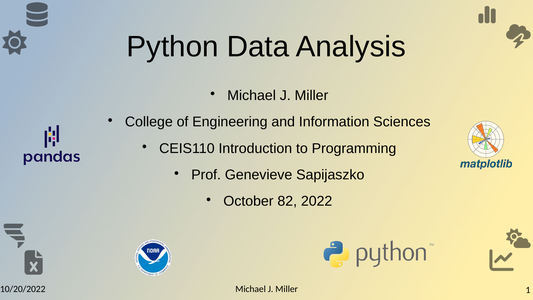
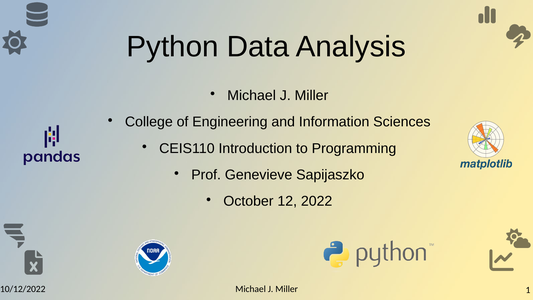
82: 82 -> 12 (287, 201)
10/20/2022: 10/20/2022 -> 10/12/2022 (23, 289)
